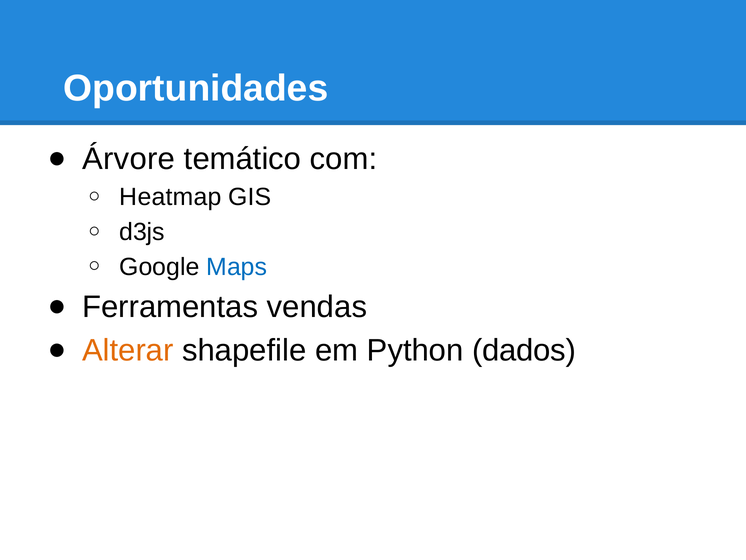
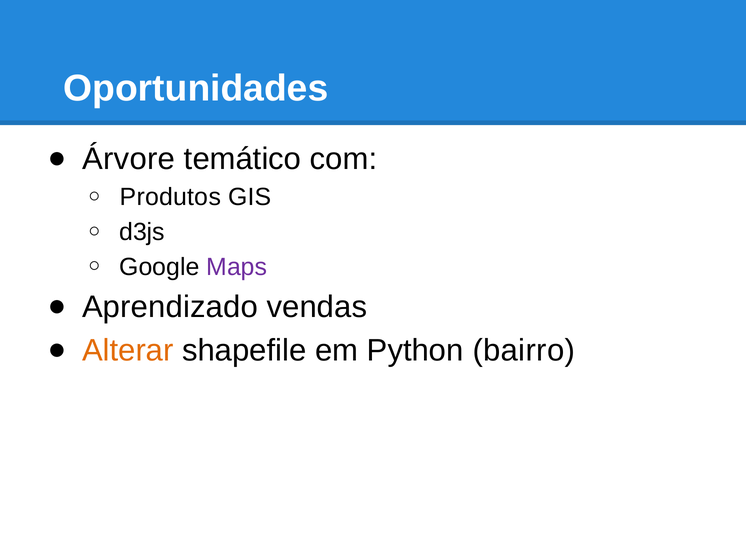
Heatmap: Heatmap -> Produtos (170, 197)
Maps colour: blue -> purple (237, 267)
Ferramentas: Ferramentas -> Aprendizado (170, 307)
dados: dados -> bairro (524, 350)
